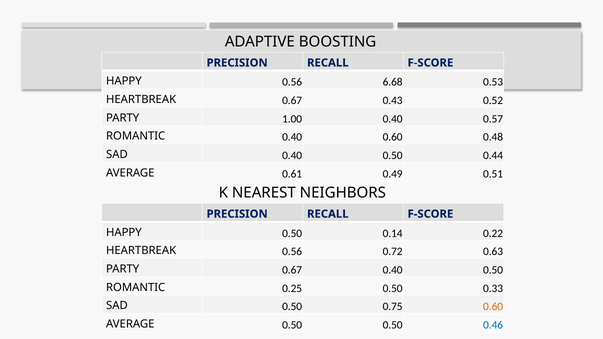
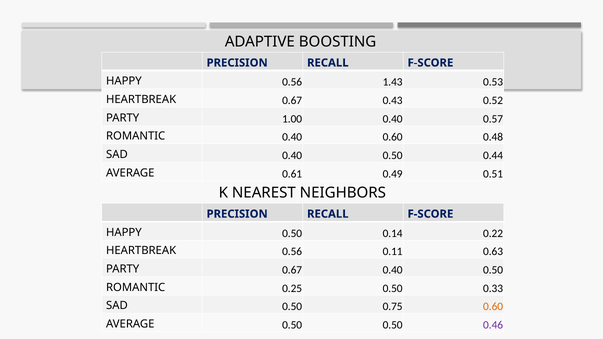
6.68: 6.68 -> 1.43 (393, 82)
0.72: 0.72 -> 0.11 (393, 252)
0.46 colour: blue -> purple (493, 325)
